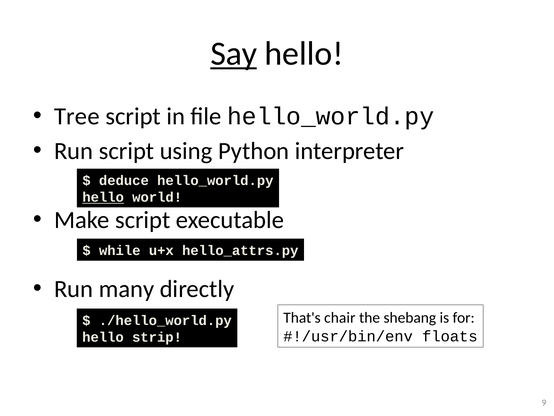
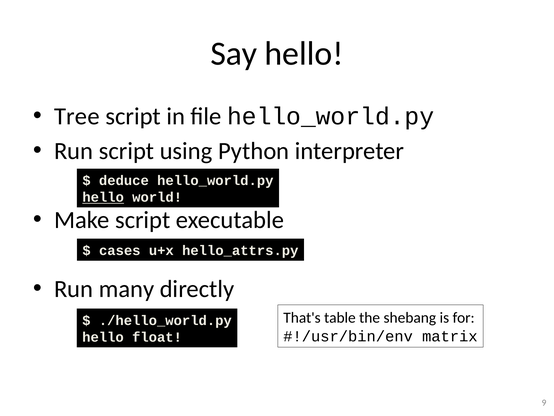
Say underline: present -> none (234, 54)
while: while -> cases (120, 250)
chair: chair -> table (340, 317)
floats: floats -> matrix (450, 336)
strip: strip -> float (157, 337)
